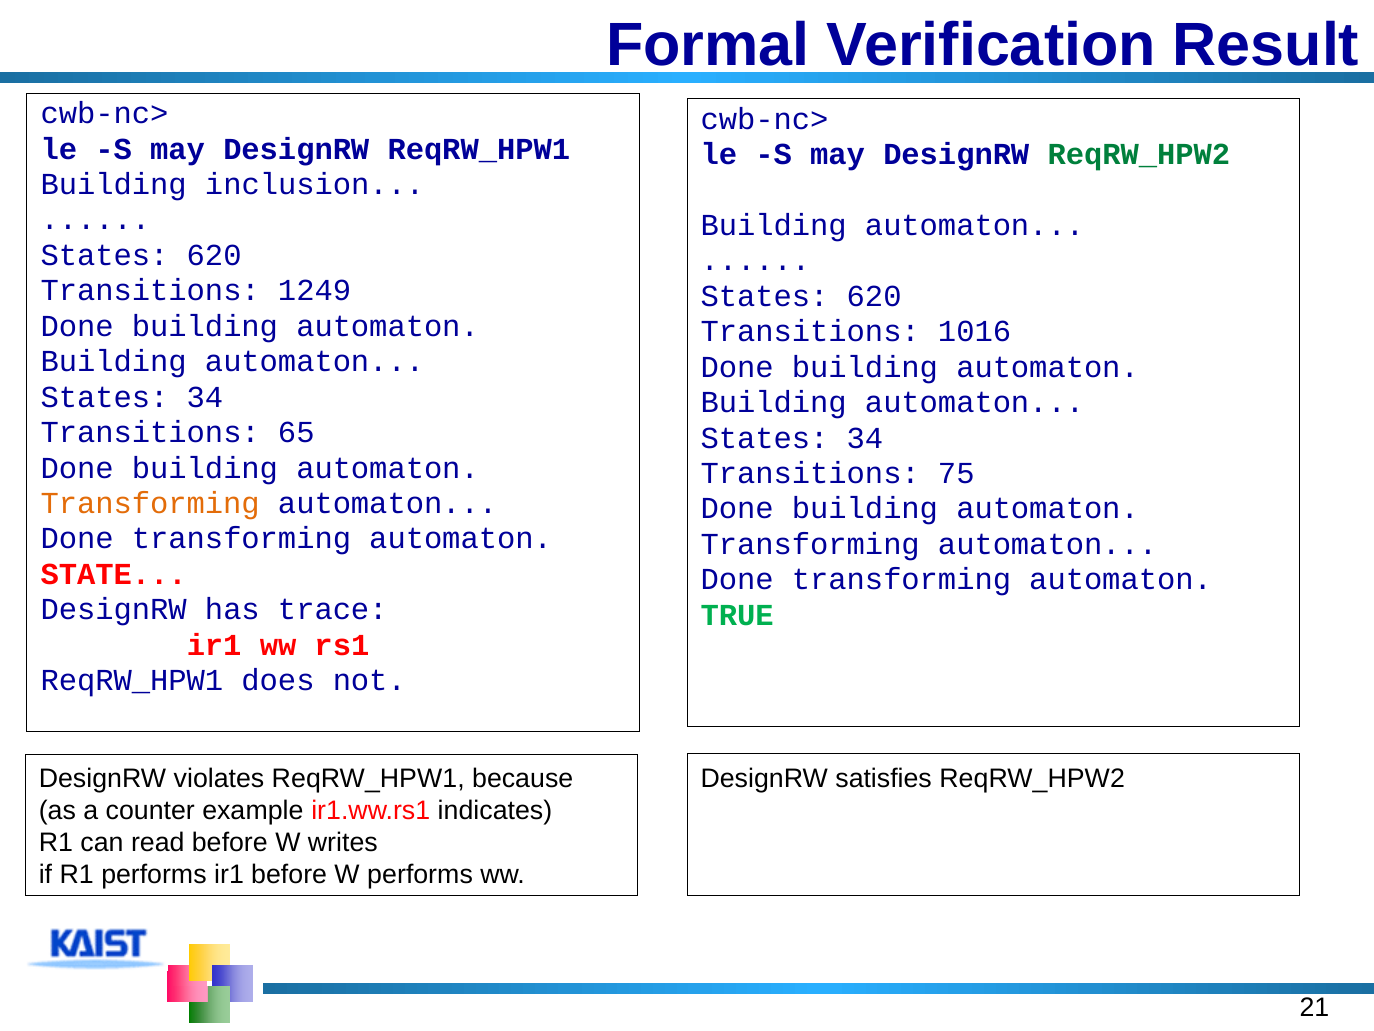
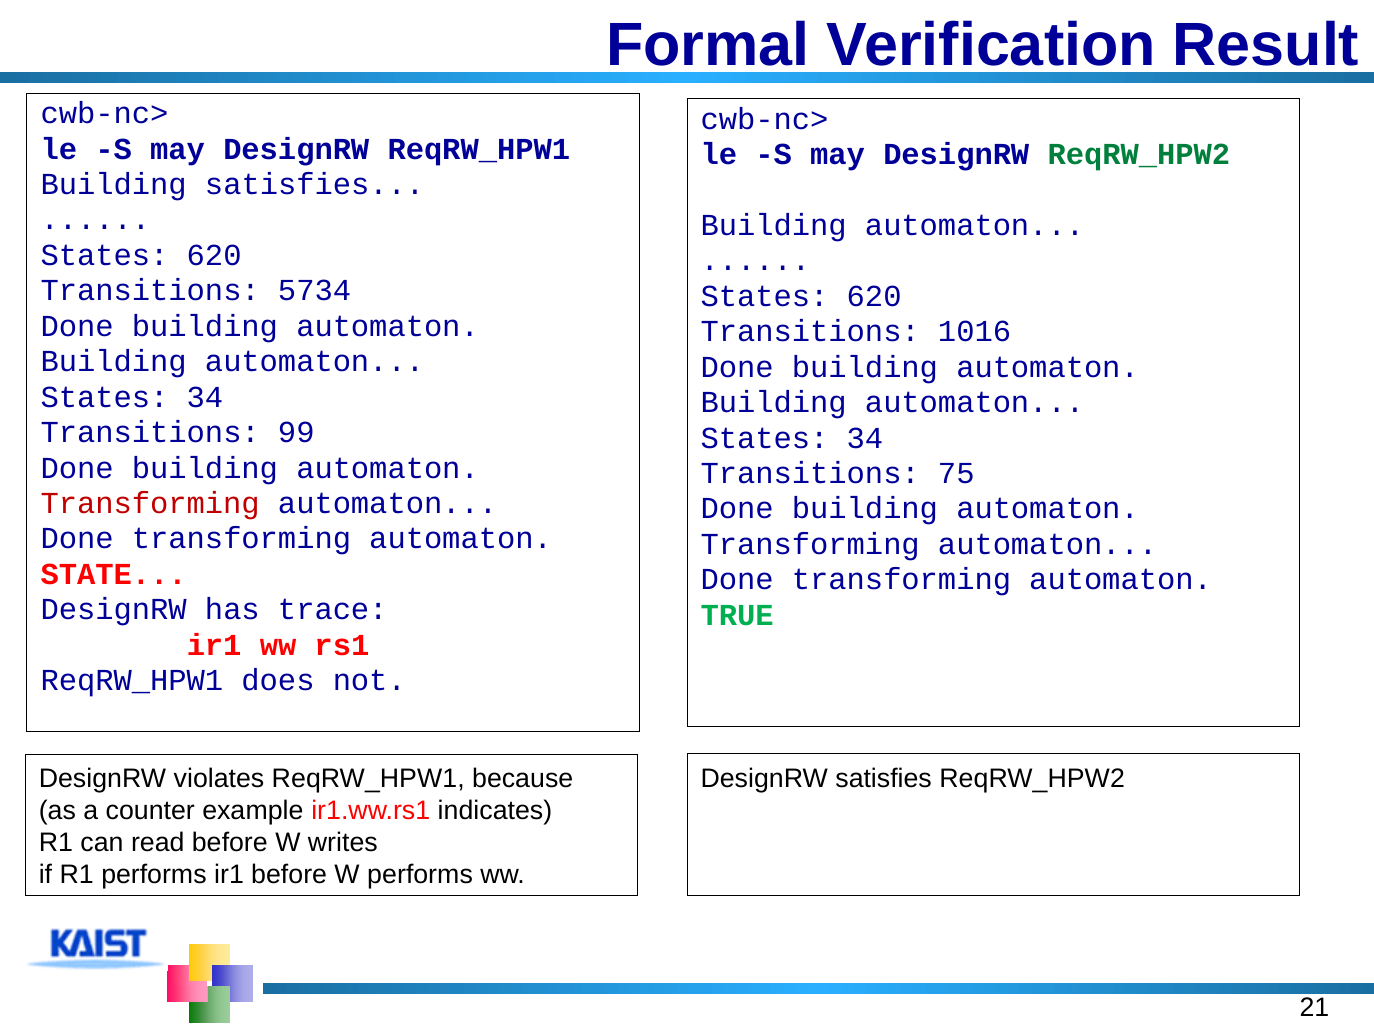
Building inclusion: inclusion -> satisfies (315, 184)
1249: 1249 -> 5734 (315, 291)
65: 65 -> 99 (296, 432)
Transforming colour: orange -> red (150, 503)
